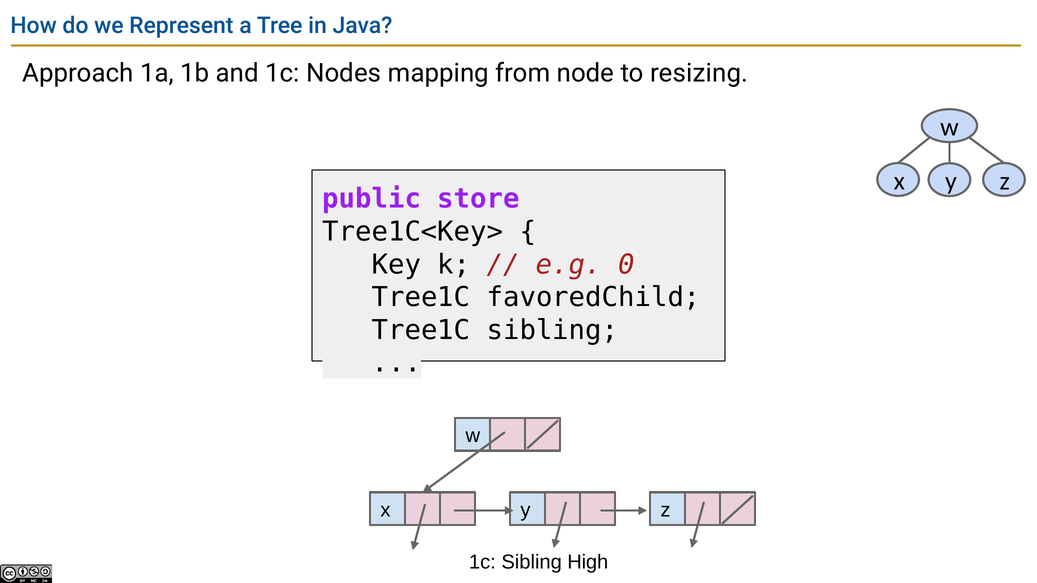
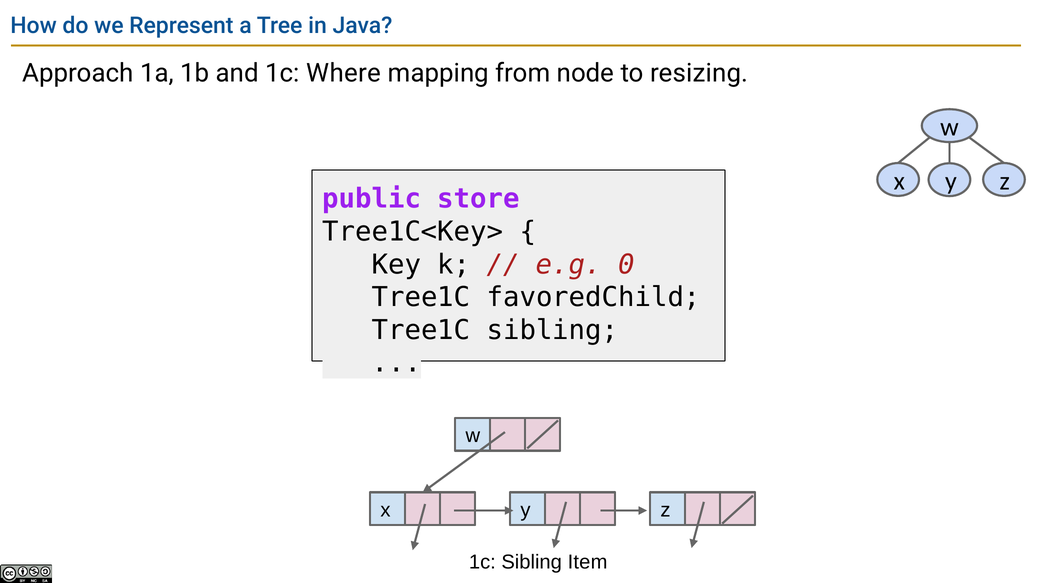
Nodes: Nodes -> Where (344, 73)
High: High -> Item (588, 562)
